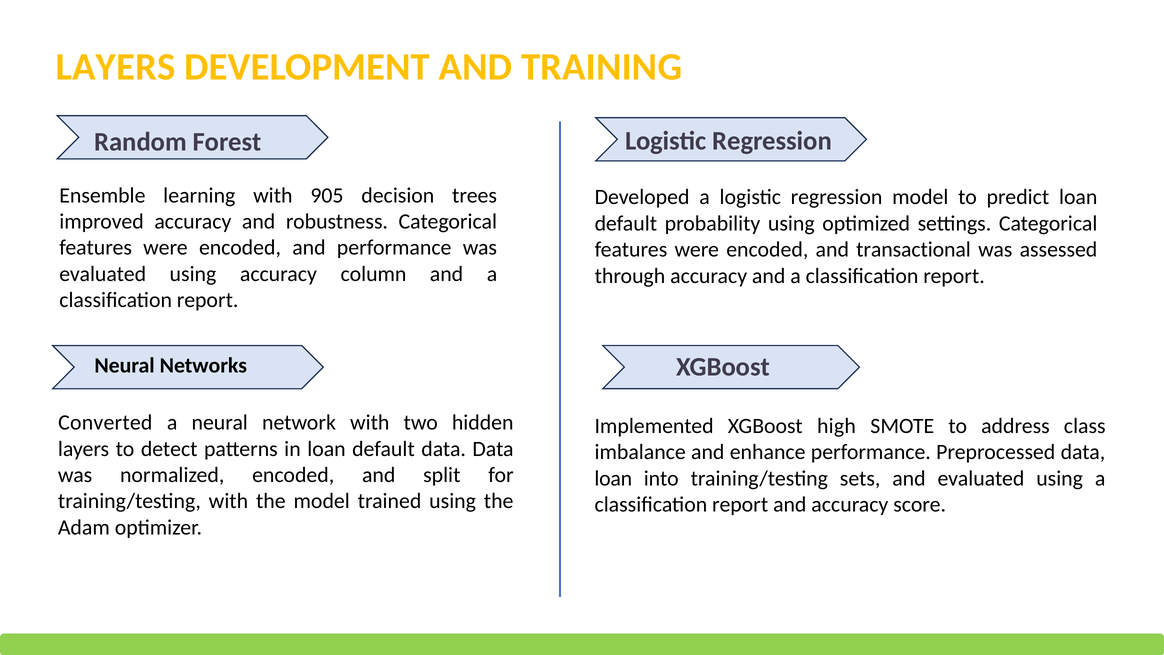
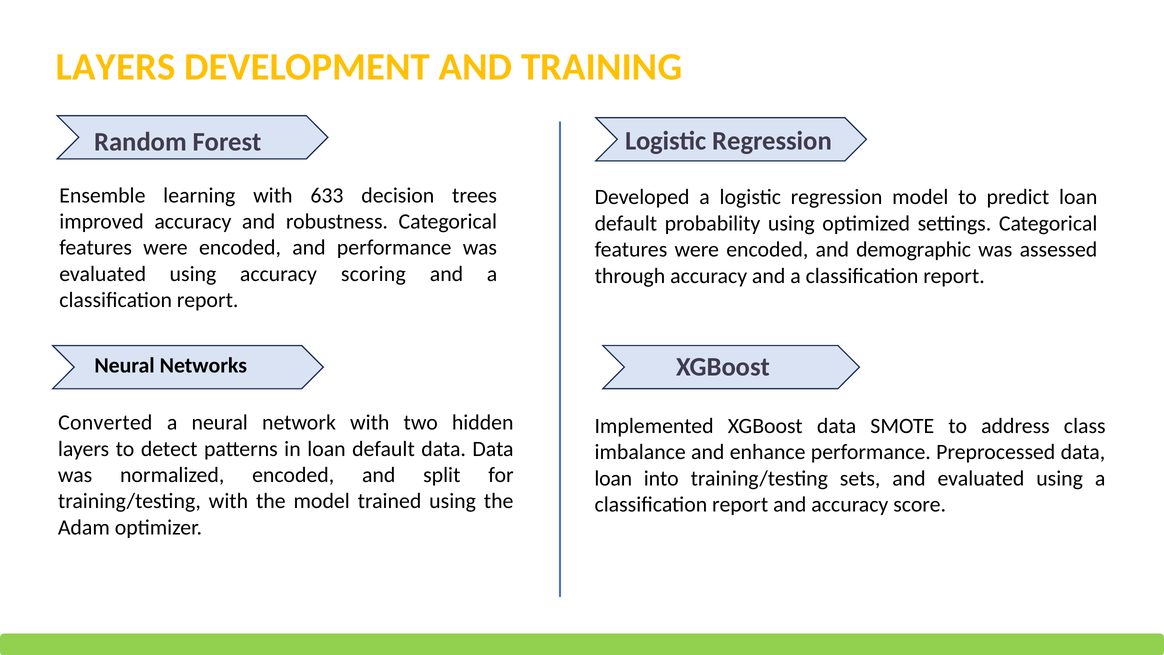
905: 905 -> 633 (327, 195)
transactional: transactional -> demographic (914, 250)
column: column -> scoring (373, 274)
XGBoost high: high -> data (837, 426)
